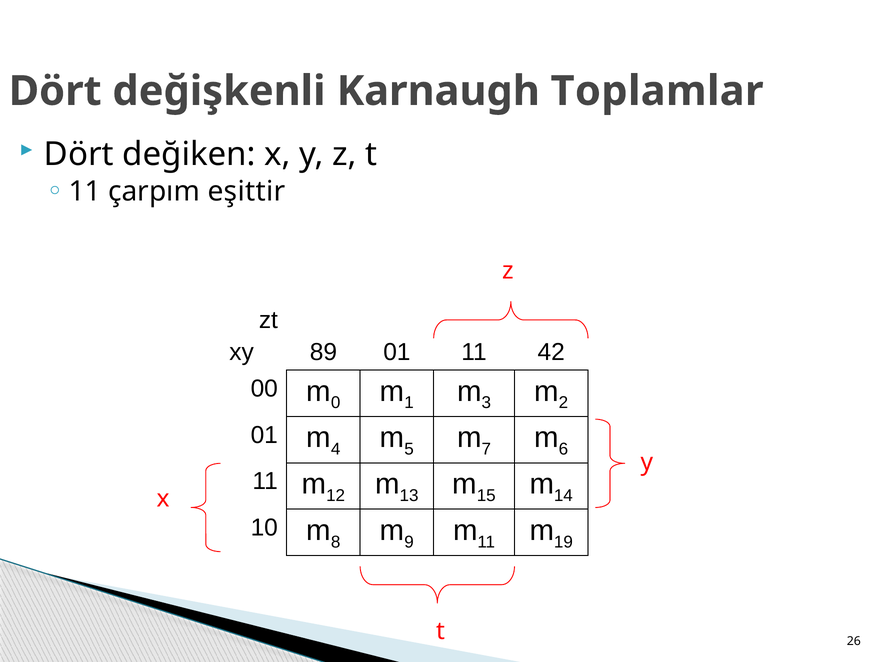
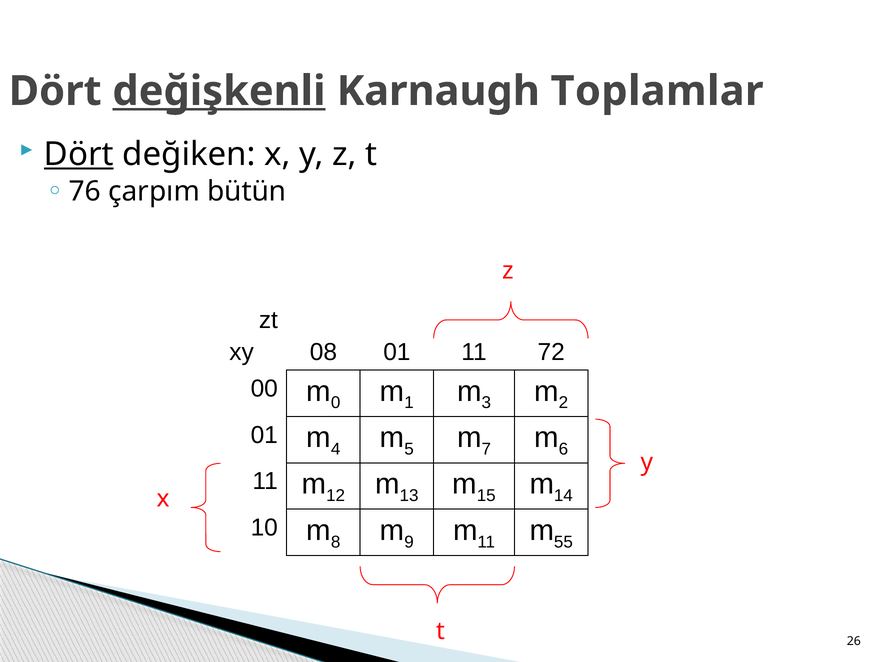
değişkenli underline: none -> present (219, 91)
Dört underline: none -> present (79, 154)
11: 11 -> 76 (85, 191)
eşittir: eşittir -> bütün (247, 191)
89: 89 -> 08 (323, 352)
42: 42 -> 72 (551, 352)
19: 19 -> 55 (563, 542)
